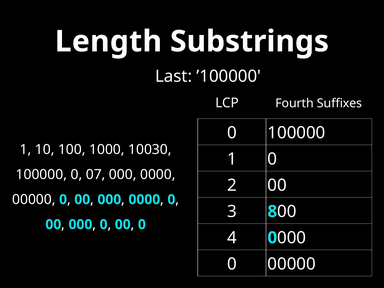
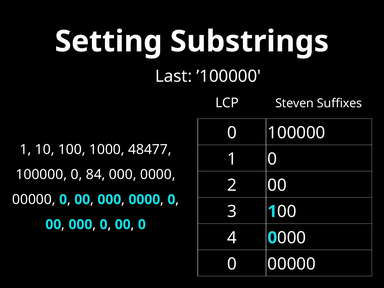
Length: Length -> Setting (109, 41)
Fourth: Fourth -> Steven (295, 103)
10030: 10030 -> 48477 (150, 150)
07: 07 -> 84 (96, 175)
3 8: 8 -> 1 (272, 211)
